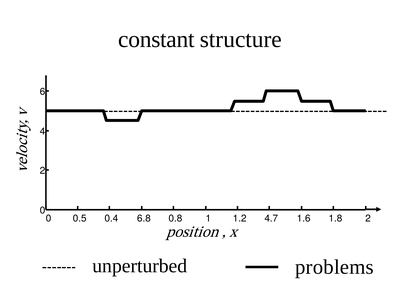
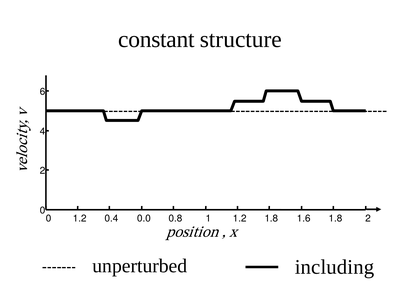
0 0.5: 0.5 -> 1.2 (80, 218)
6.8: 6.8 -> 0.0 (144, 218)
1.2 4.7: 4.7 -> 1.8 (271, 218)
problems: problems -> including (335, 267)
